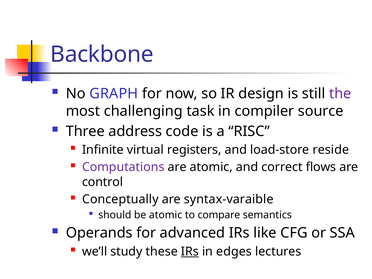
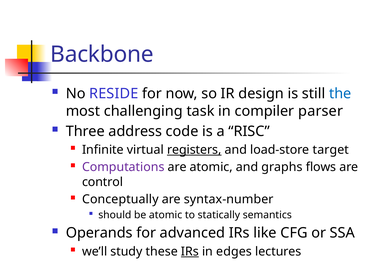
GRAPH: GRAPH -> RESIDE (114, 94)
the colour: purple -> blue (340, 94)
source: source -> parser (321, 111)
registers underline: none -> present (194, 150)
reside: reside -> target (331, 150)
correct: correct -> graphs (282, 167)
syntax-varaible: syntax-varaible -> syntax-number (229, 199)
compare: compare -> statically (219, 215)
